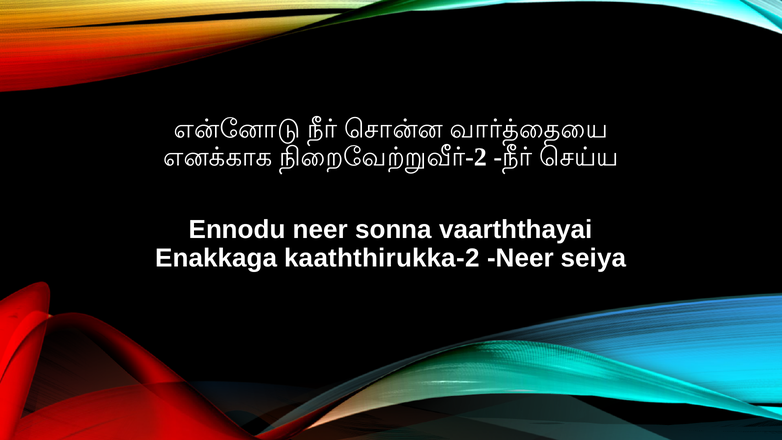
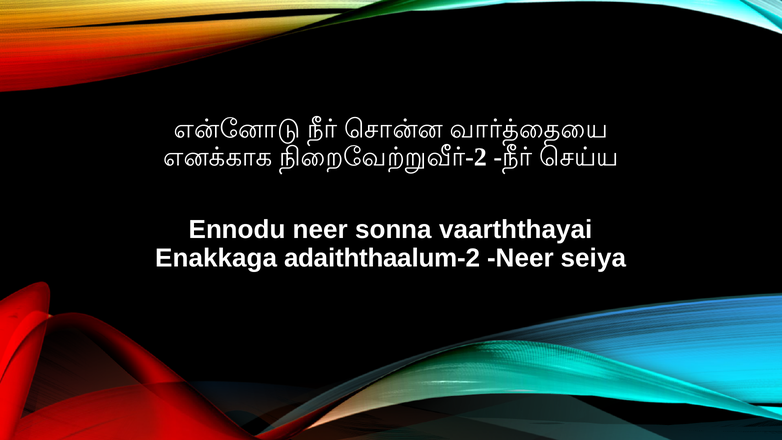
kaaththirukka-2: kaaththirukka-2 -> adaiththaalum-2 (382, 258)
